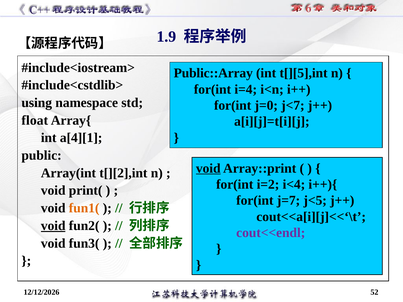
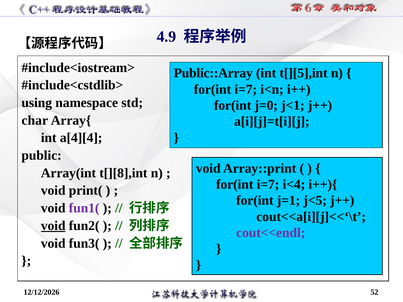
1.9: 1.9 -> 4.9 (166, 37)
i=4: i=4 -> i=7 (246, 89)
j<7: j<7 -> j<1 (293, 105)
float: float -> char (35, 120)
a[4][1: a[4][1 -> a[4][4 (81, 138)
void underline: present -> none (208, 168)
t[][2],int: t[][2],int -> t[][8],int (123, 173)
i=2: i=2 -> i=7 (268, 185)
j=7: j=7 -> j=1 (288, 201)
fun1( colour: orange -> purple (84, 208)
